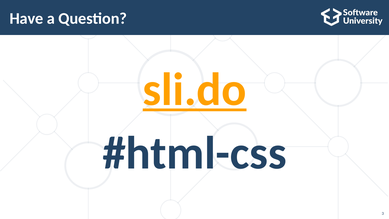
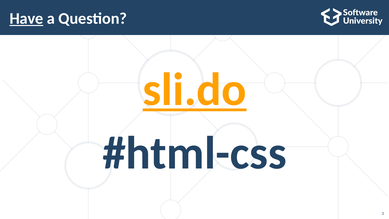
Have underline: none -> present (26, 18)
